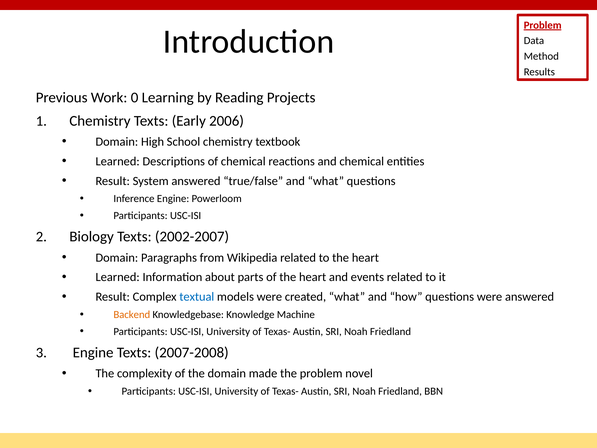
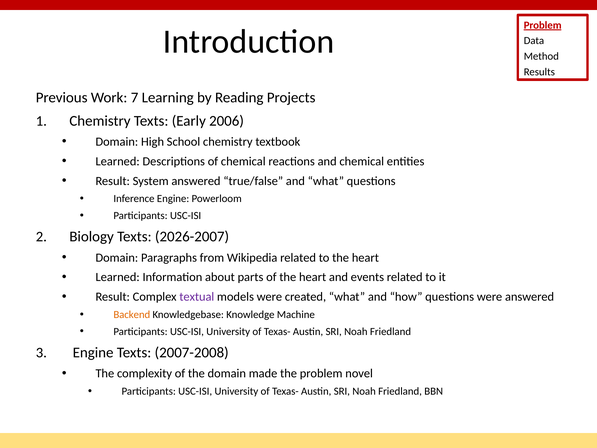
0: 0 -> 7 (135, 98)
2002-2007: 2002-2007 -> 2026-2007 (192, 237)
textual colour: blue -> purple (197, 297)
